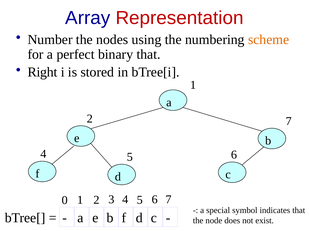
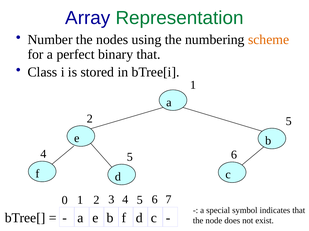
Representation colour: red -> green (180, 18)
Right: Right -> Class (42, 72)
2 7: 7 -> 5 (289, 121)
